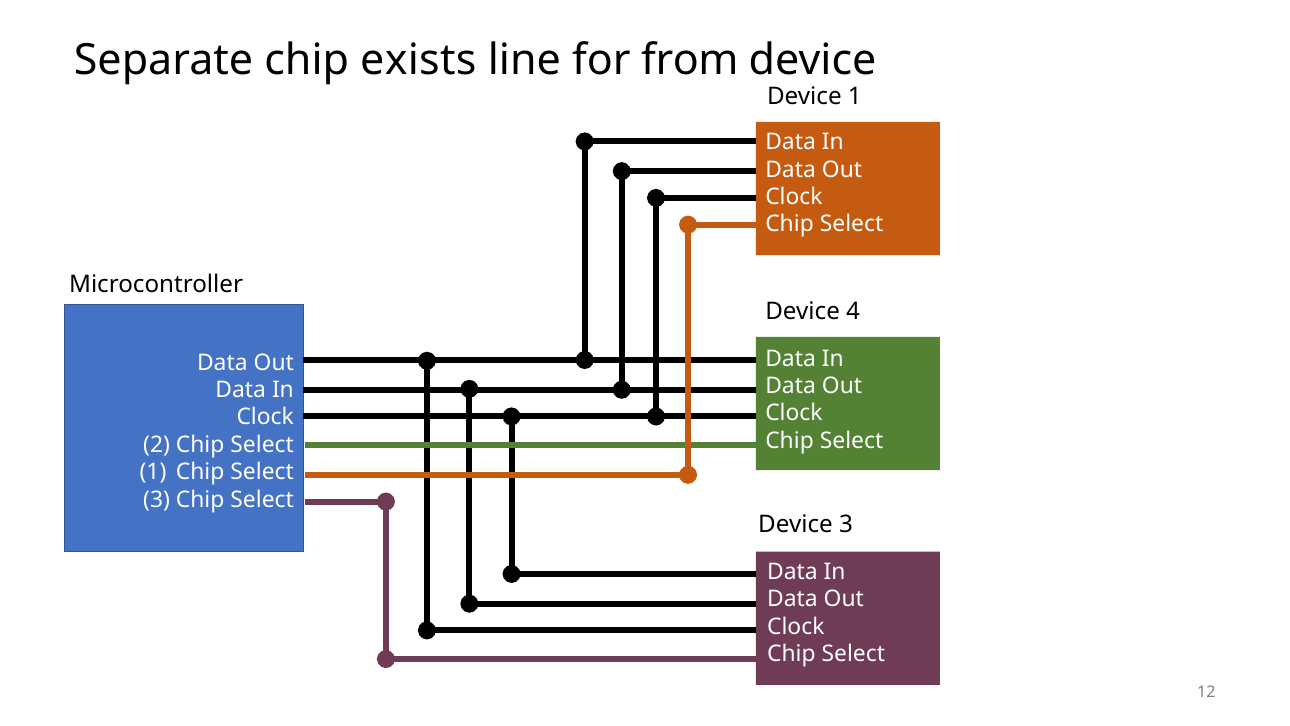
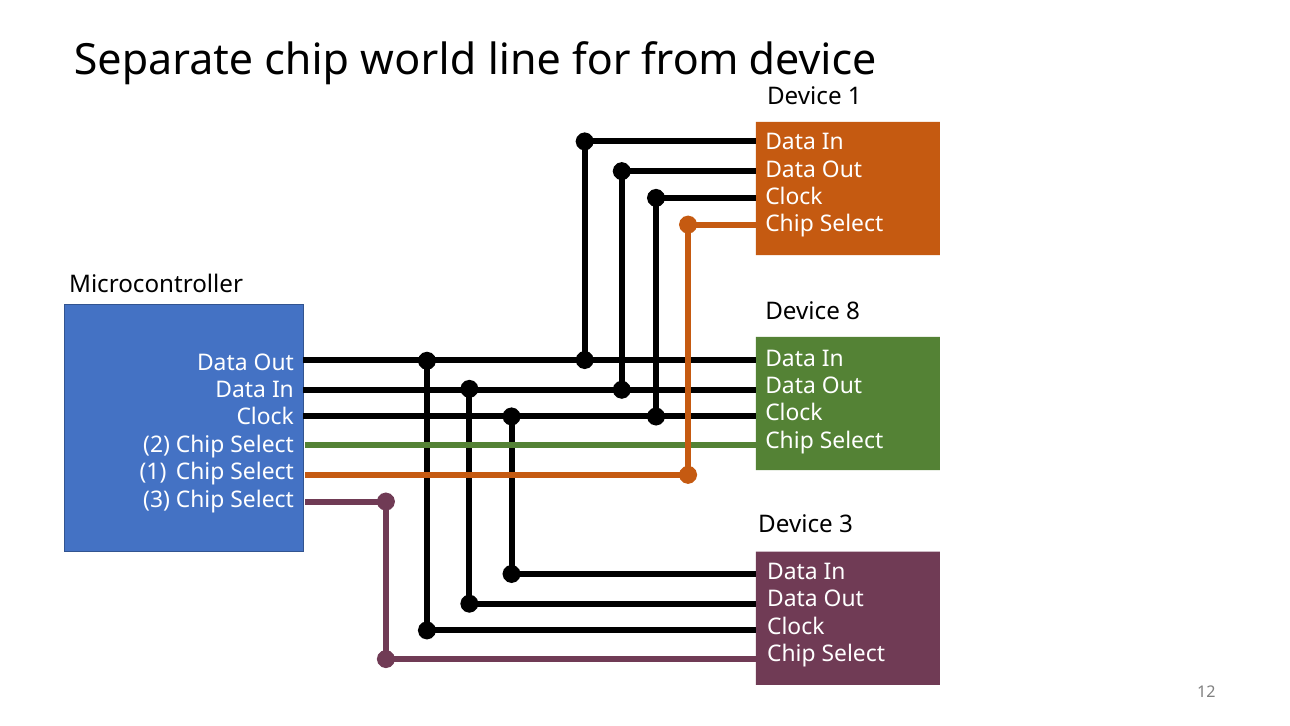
exists: exists -> world (418, 60)
4: 4 -> 8 (853, 311)
